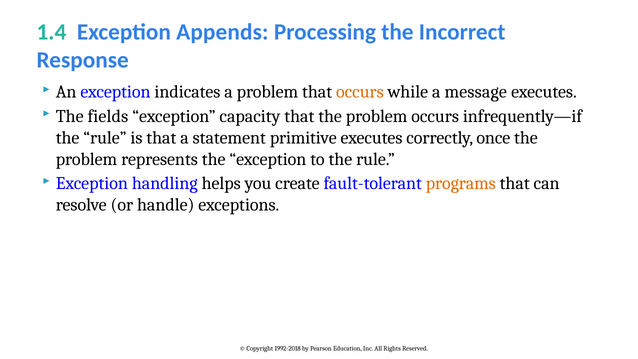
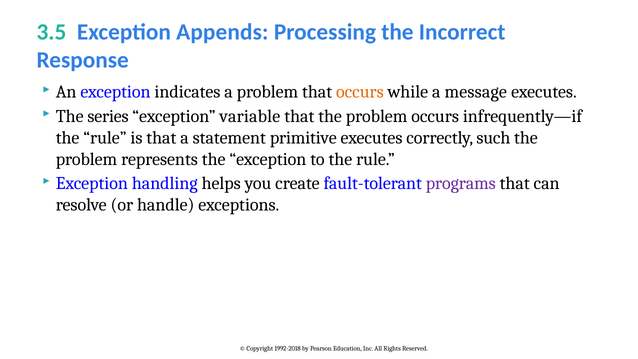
1.4: 1.4 -> 3.5 (51, 32)
fields: fields -> series (108, 116)
capacity: capacity -> variable (250, 116)
once: once -> such (493, 138)
programs colour: orange -> purple (461, 183)
